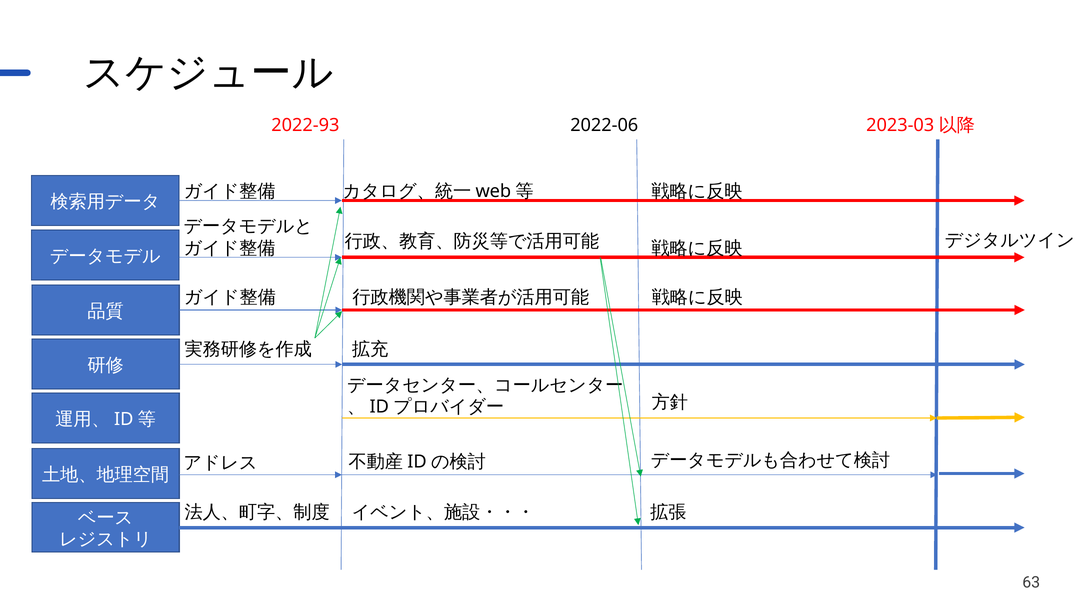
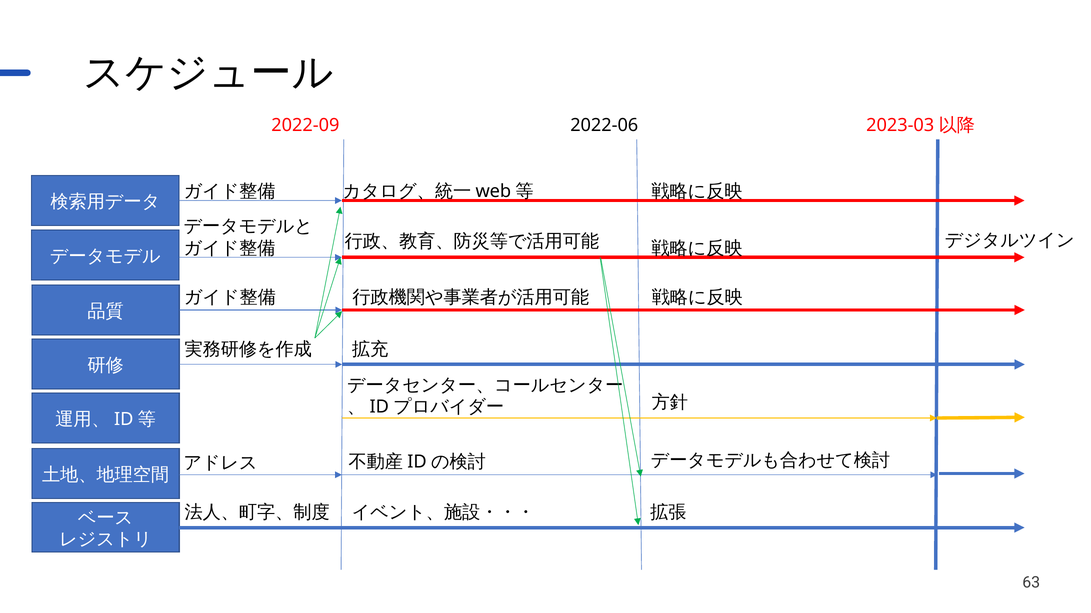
2022-93: 2022-93 -> 2022-09 (305, 125)
